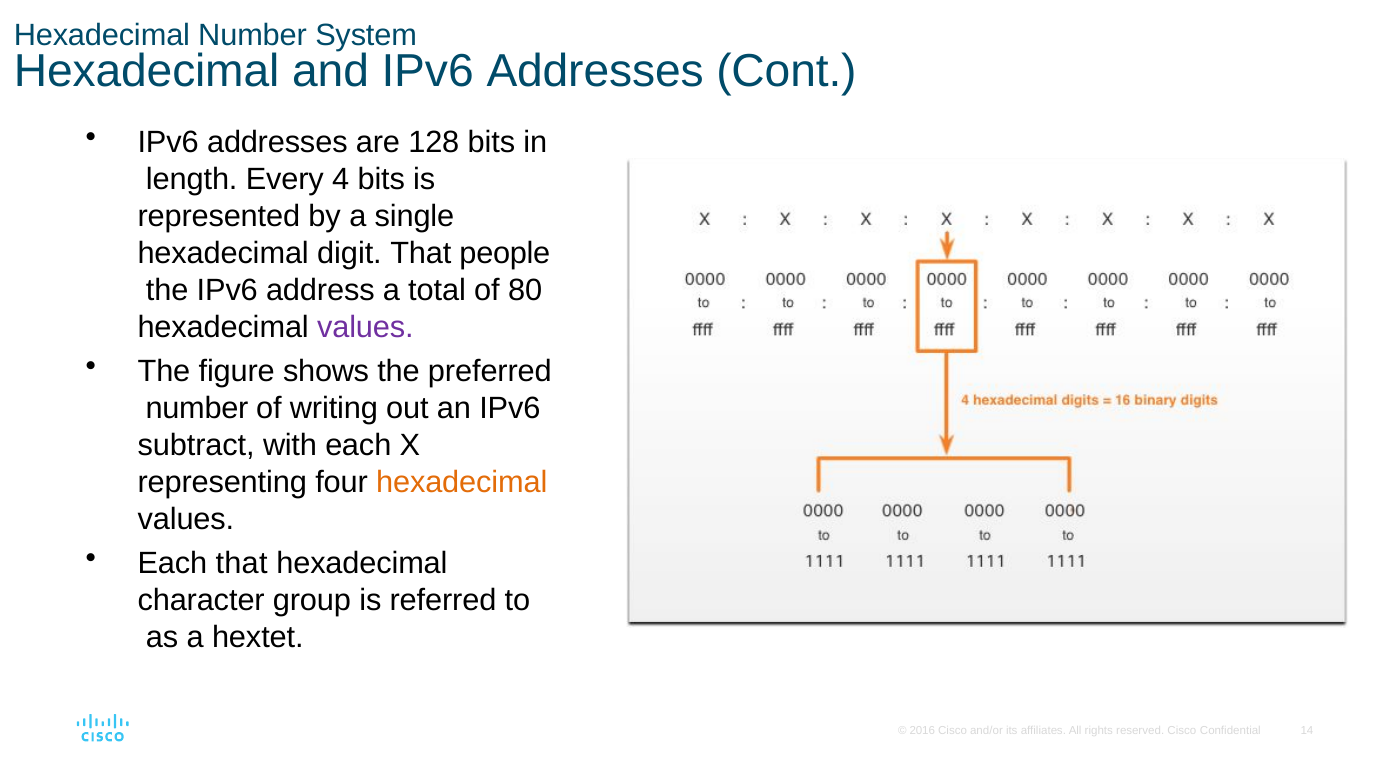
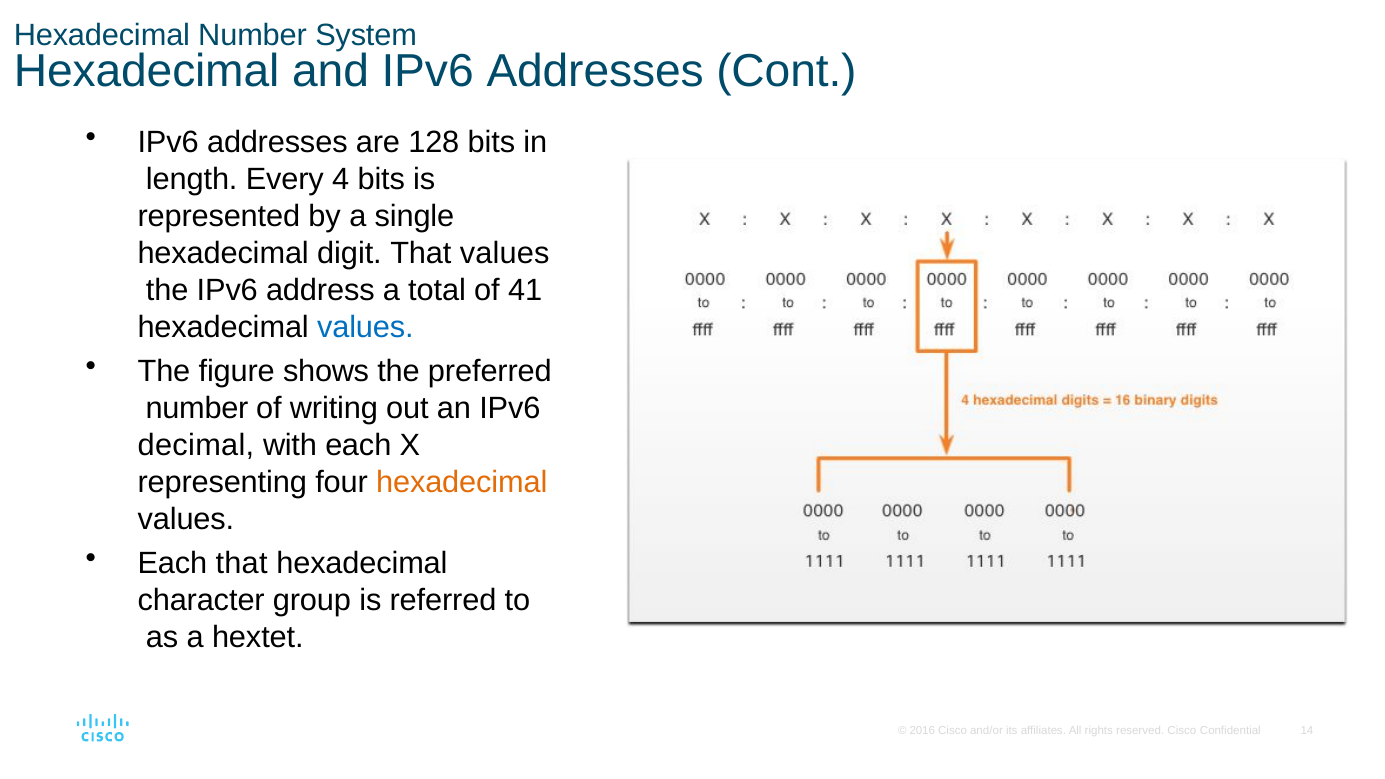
That people: people -> values (505, 253)
80: 80 -> 41 (525, 290)
values colour: purple -> blue (365, 327)
subtract: subtract -> decimal (196, 445)
